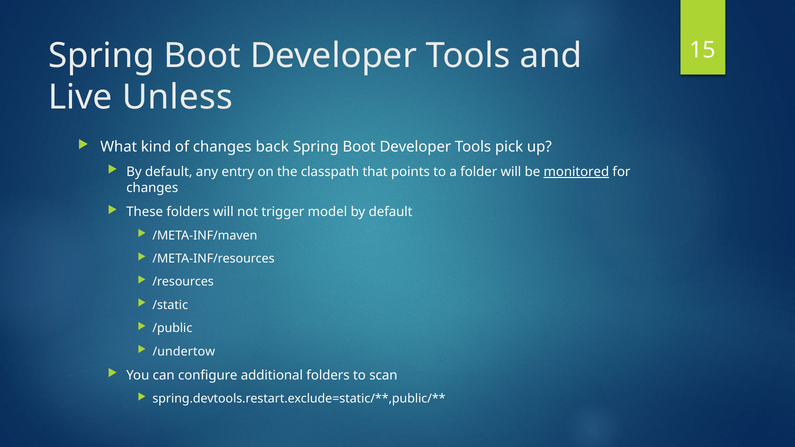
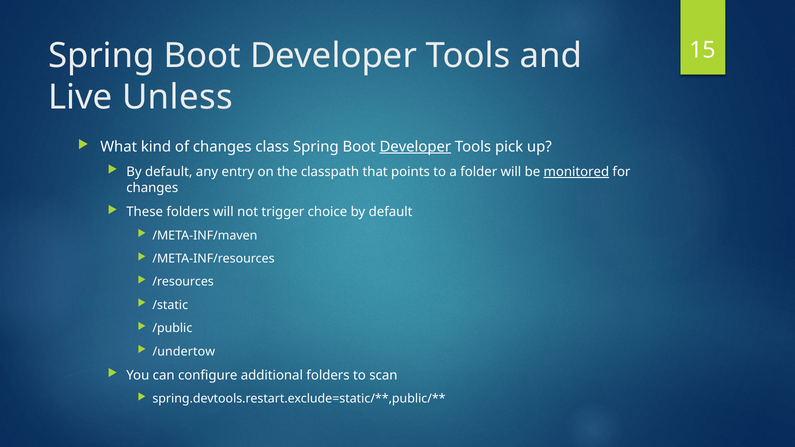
back: back -> class (272, 147)
Developer underline: none -> present (415, 147)
model: model -> choice (327, 212)
